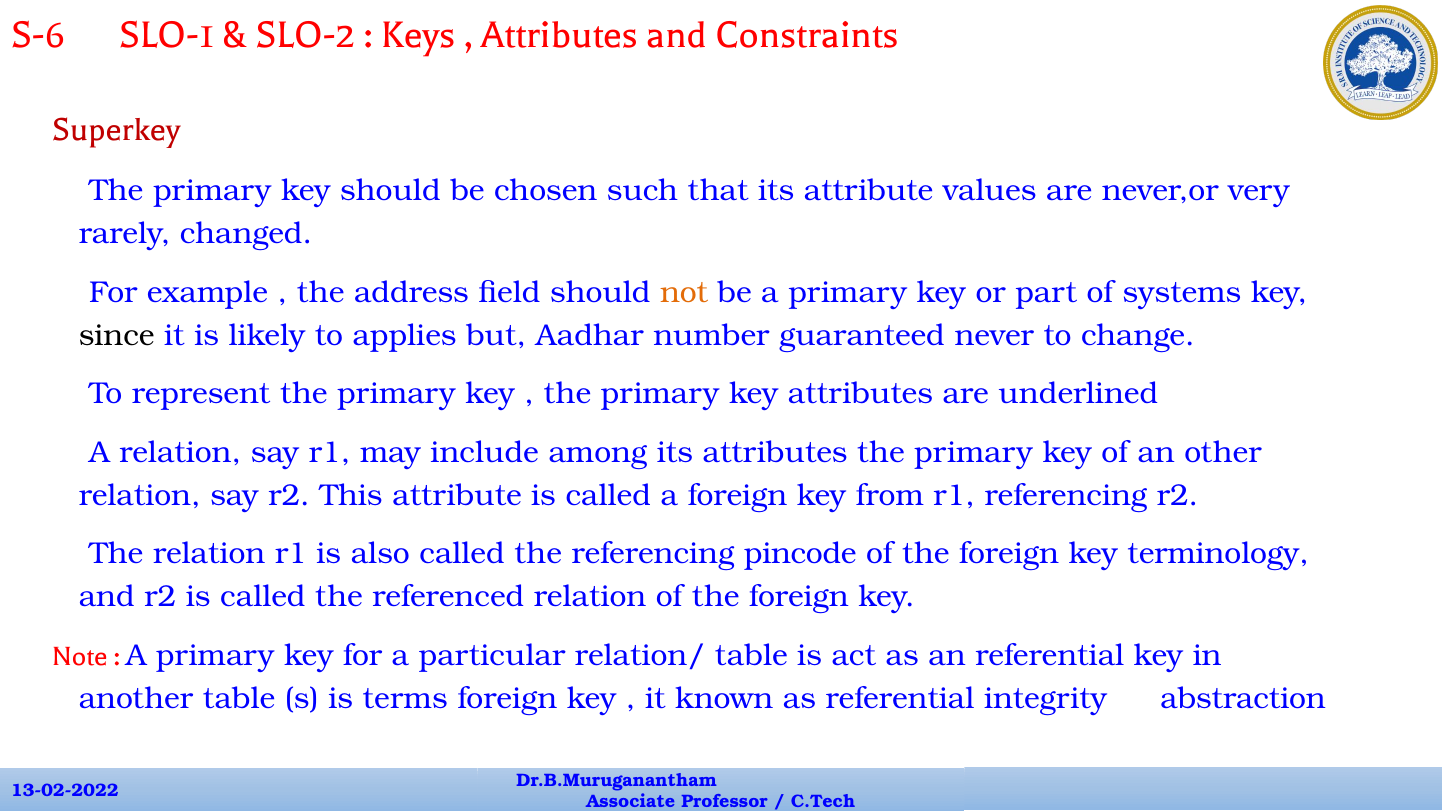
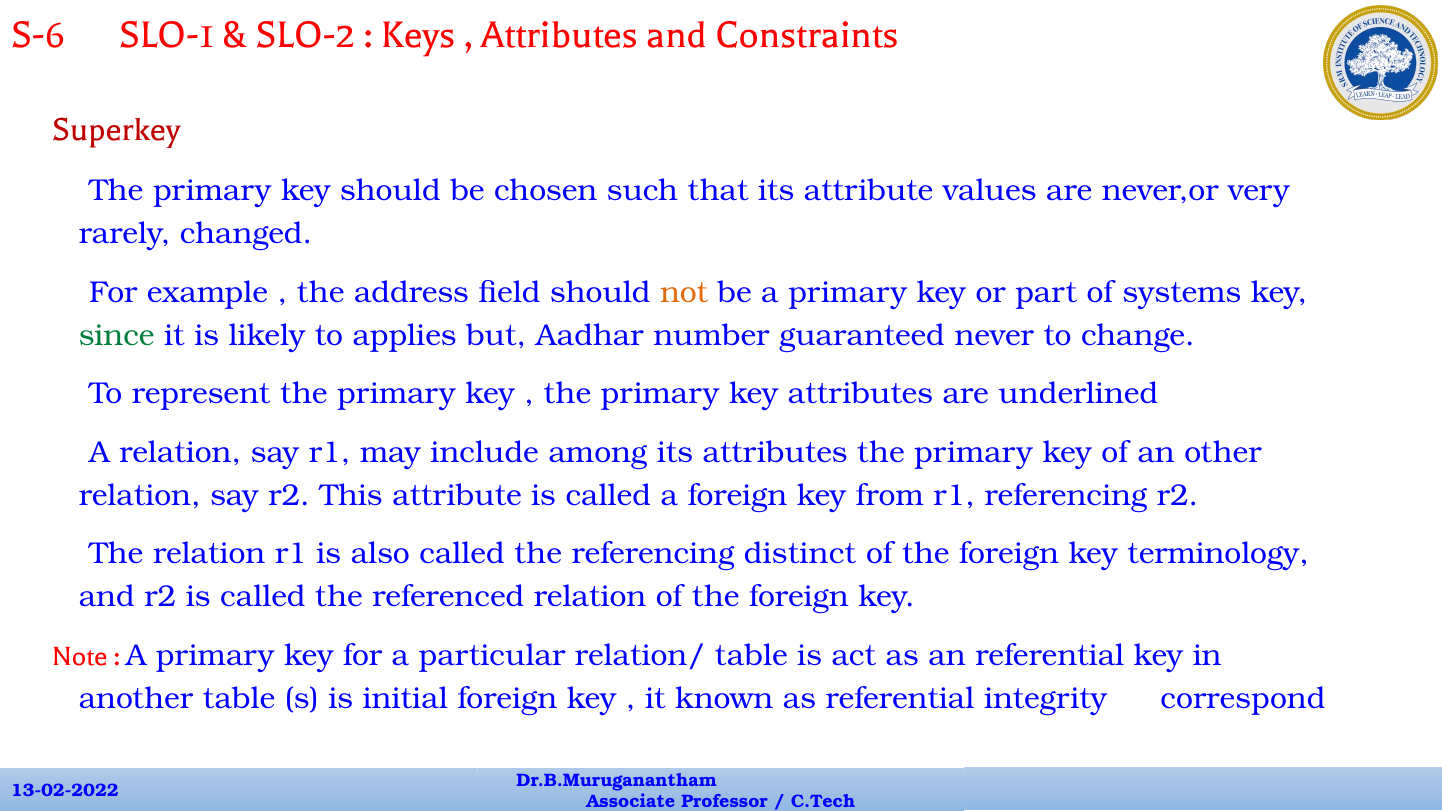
since colour: black -> green (117, 336)
pincode: pincode -> distinct (800, 554)
terms: terms -> initial (405, 699)
abstraction: abstraction -> correspond (1243, 699)
